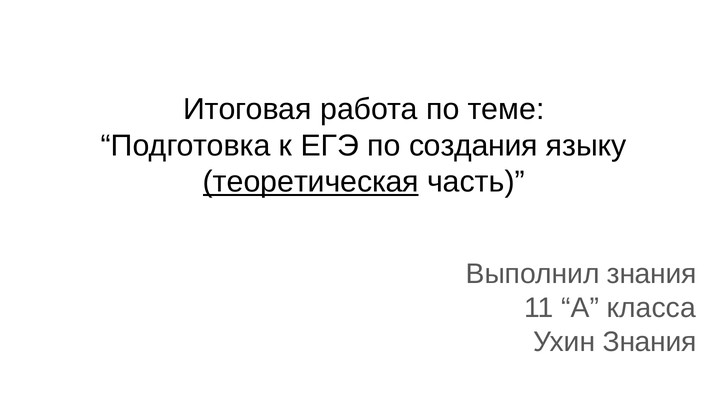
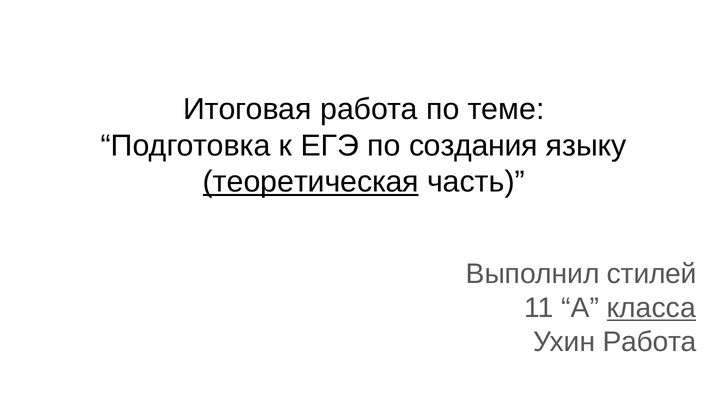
Выполнил знания: знания -> стилей (652, 274)
класса underline: none -> present (651, 308)
Ухин Знания: Знания -> Работа (650, 342)
